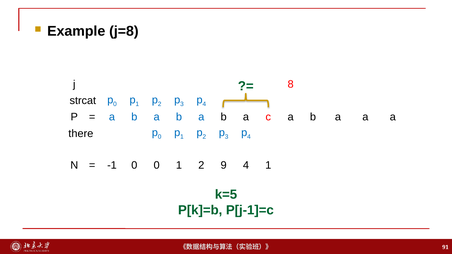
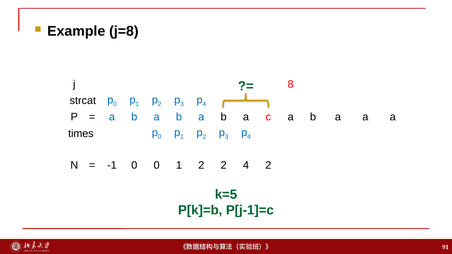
there: there -> times (81, 134)
2 9: 9 -> 2 (224, 166)
4 1: 1 -> 2 (268, 166)
